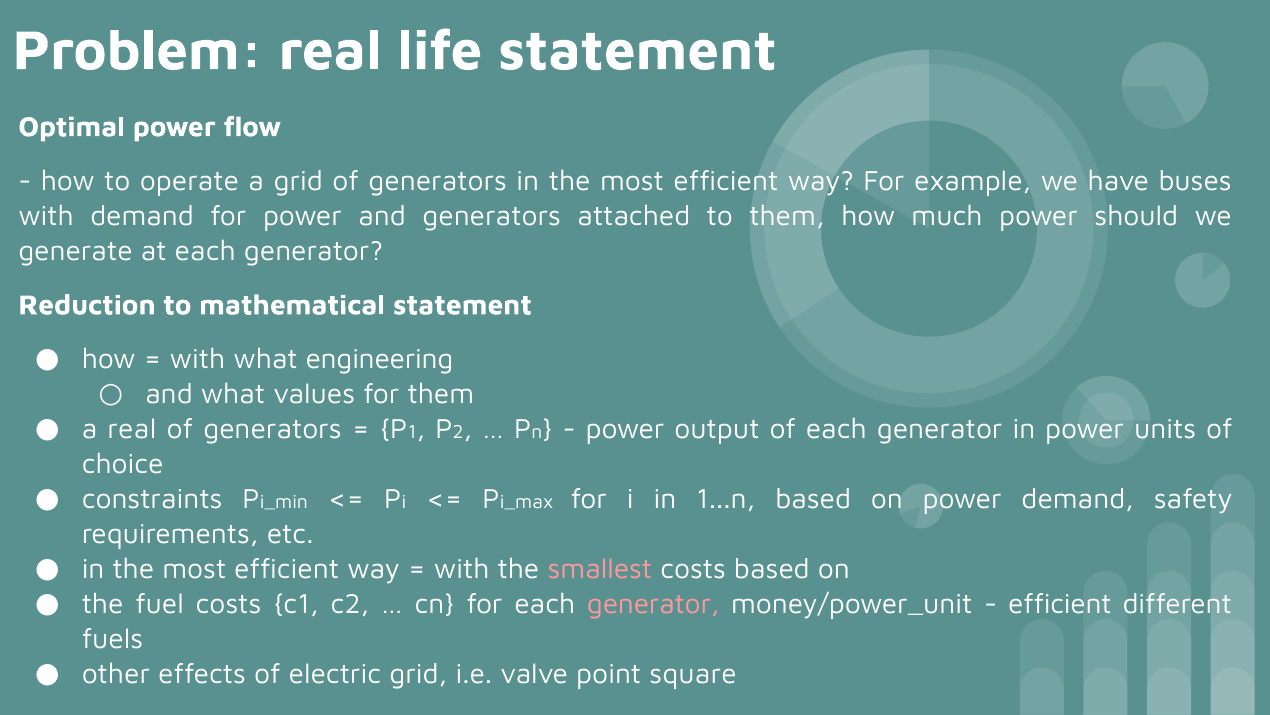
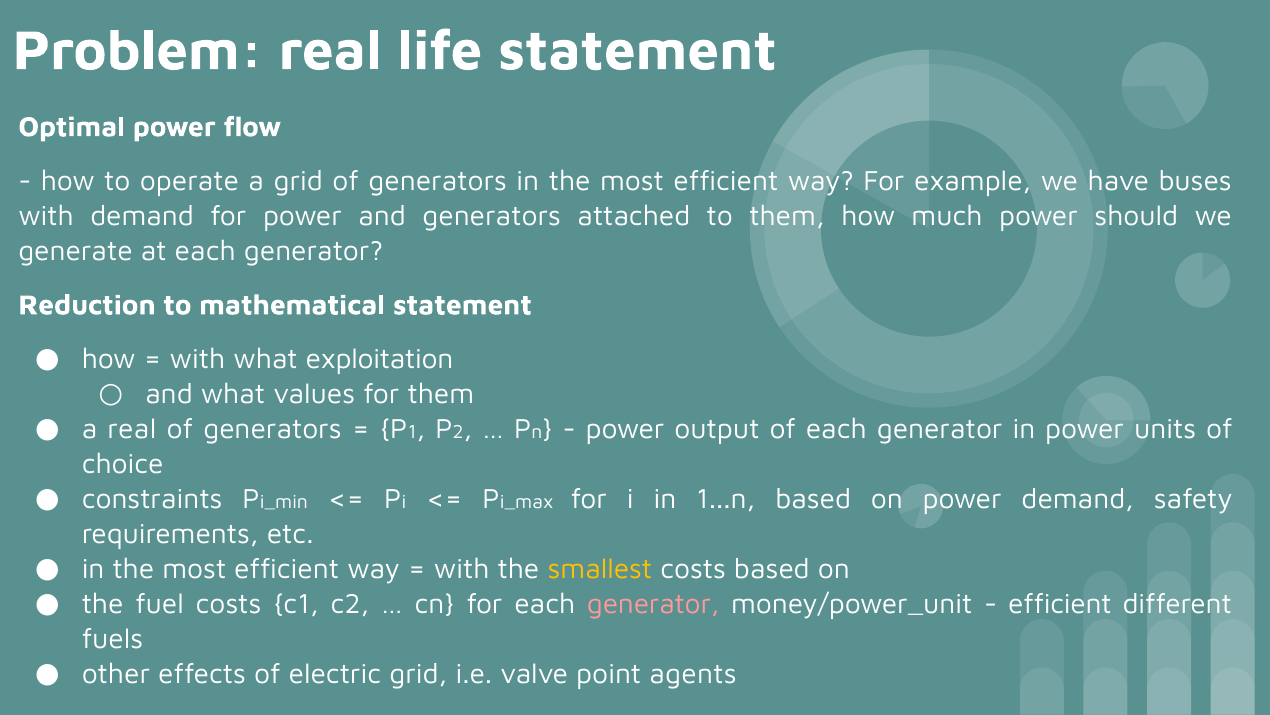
engineering: engineering -> exploitation (380, 359)
smallest colour: pink -> yellow (600, 569)
square: square -> agents (693, 674)
